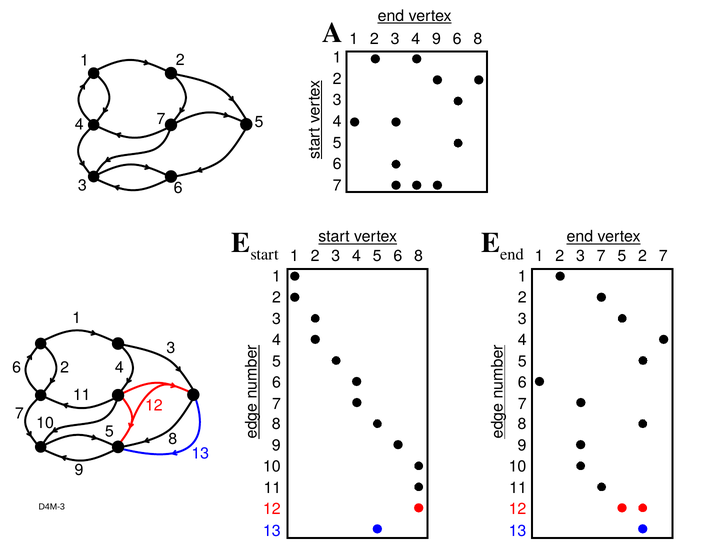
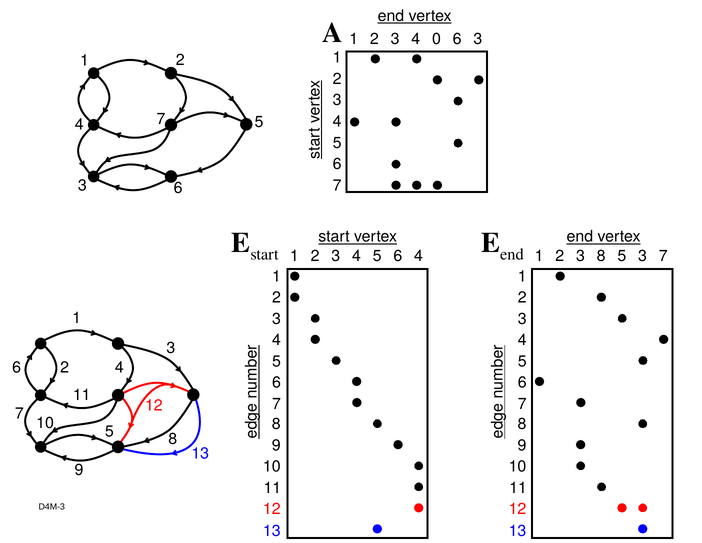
4 9: 9 -> 0 (436, 39)
8: 8 -> 3 (478, 39)
5 6 8: 8 -> 4 (419, 256)
1 7: 7 -> 8 (601, 256)
5 2: 2 -> 3 (643, 256)
